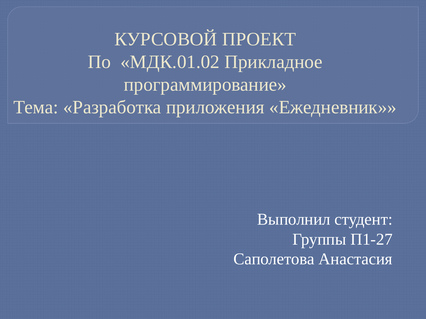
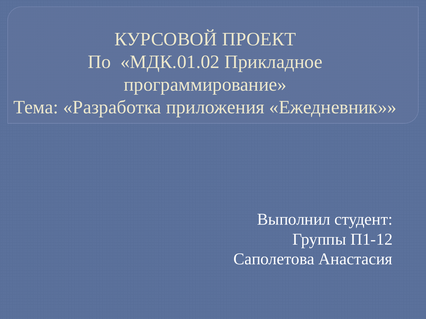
П1-27: П1-27 -> П1-12 (372, 240)
